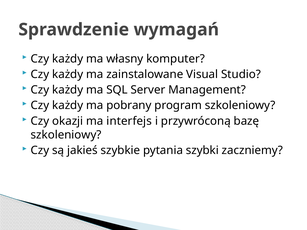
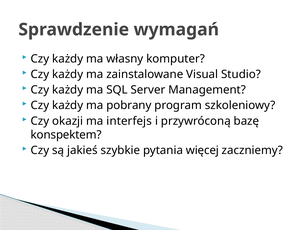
szkoleniowy: szkoleniowy -> konspektem (66, 135)
szybki: szybki -> więcej (202, 150)
